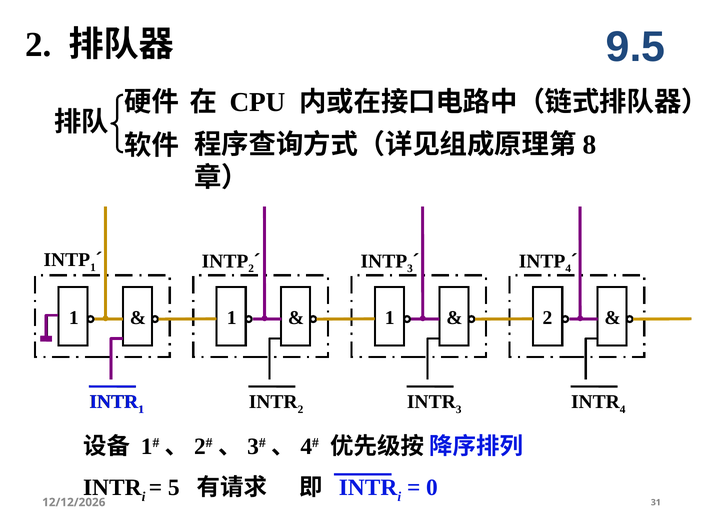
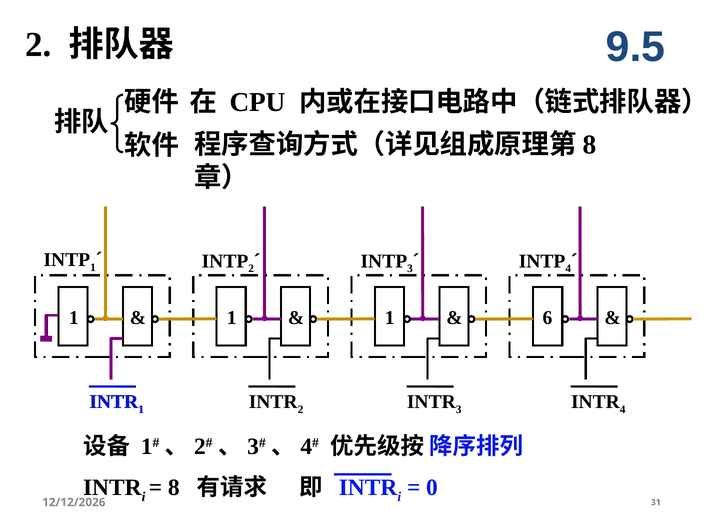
2: 2 -> 6 (547, 318)
5: 5 -> 8 (174, 488)
